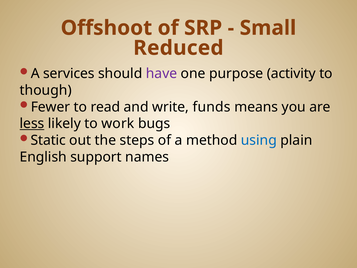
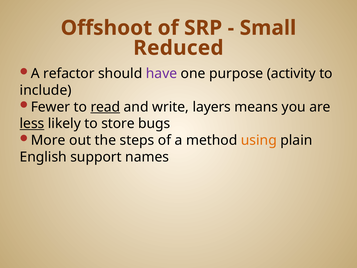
services: services -> refactor (69, 74)
though: though -> include (46, 90)
read underline: none -> present (105, 107)
funds: funds -> layers (212, 107)
work: work -> store (118, 124)
Static: Static -> More (48, 140)
using colour: blue -> orange (259, 140)
